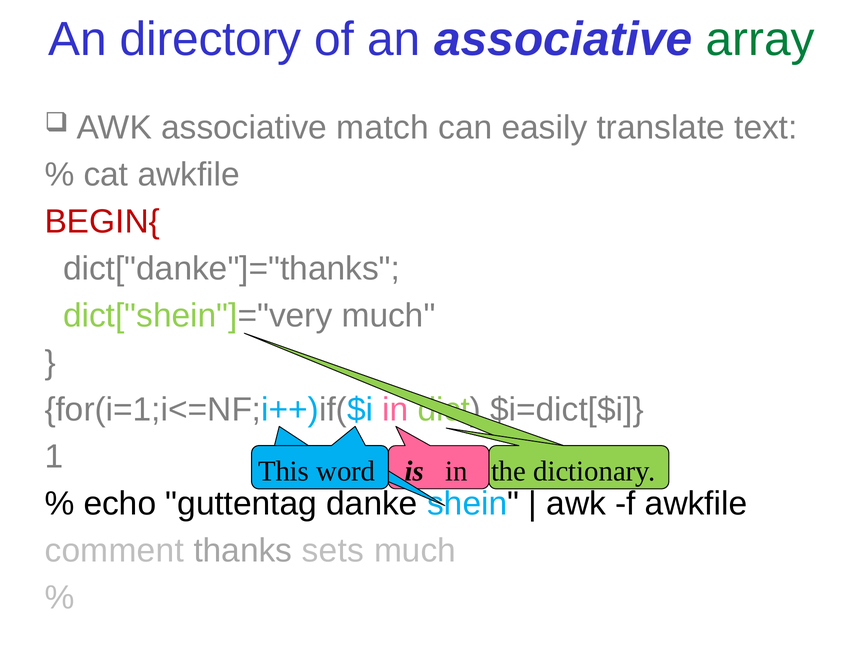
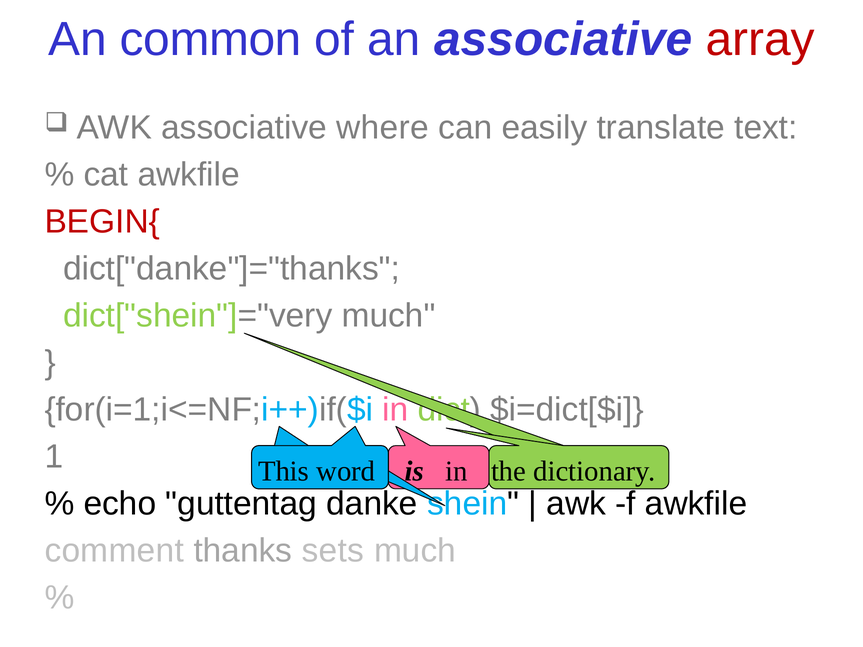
directory: directory -> common (211, 39)
array colour: green -> red (760, 39)
match: match -> where (383, 127)
